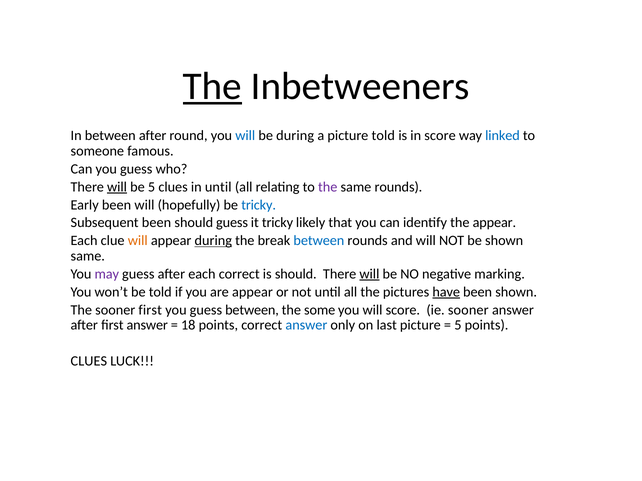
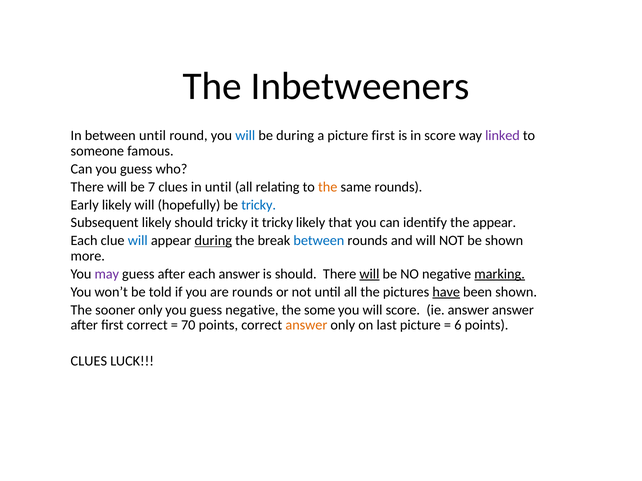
The underline: present -> none (212, 86)
between after: after -> until (153, 136)
picture told: told -> first (383, 136)
linked colour: blue -> purple (502, 136)
will underline: present -> none (117, 187)
be 5: 5 -> 7 (152, 187)
the colour: purple -> orange (328, 187)
Early been: been -> likely (117, 205)
Subsequent been: been -> likely (157, 223)
should guess: guess -> tricky (232, 223)
will colour: orange -> blue (138, 241)
same: same -> more (88, 256)
each correct: correct -> answer (239, 274)
marking underline: none -> present (500, 274)
are appear: appear -> rounds (252, 292)
sooner first: first -> only (150, 310)
guess between: between -> negative (252, 310)
ie sooner: sooner -> answer (468, 310)
first answer: answer -> correct (147, 326)
18: 18 -> 70 (188, 326)
answer colour: blue -> orange (306, 326)
5: 5 -> 6 (458, 326)
